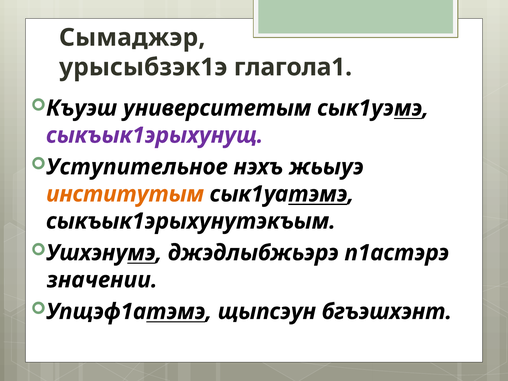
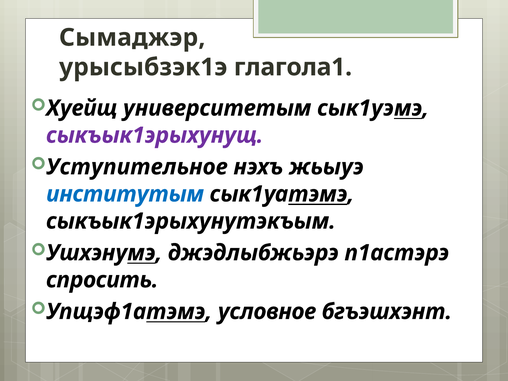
Къуэш: Къуэш -> Хуейщ (82, 108)
институтым colour: orange -> blue (125, 194)
значении: значении -> спросить (102, 280)
щыпсэун: щыпсэун -> условное (267, 312)
